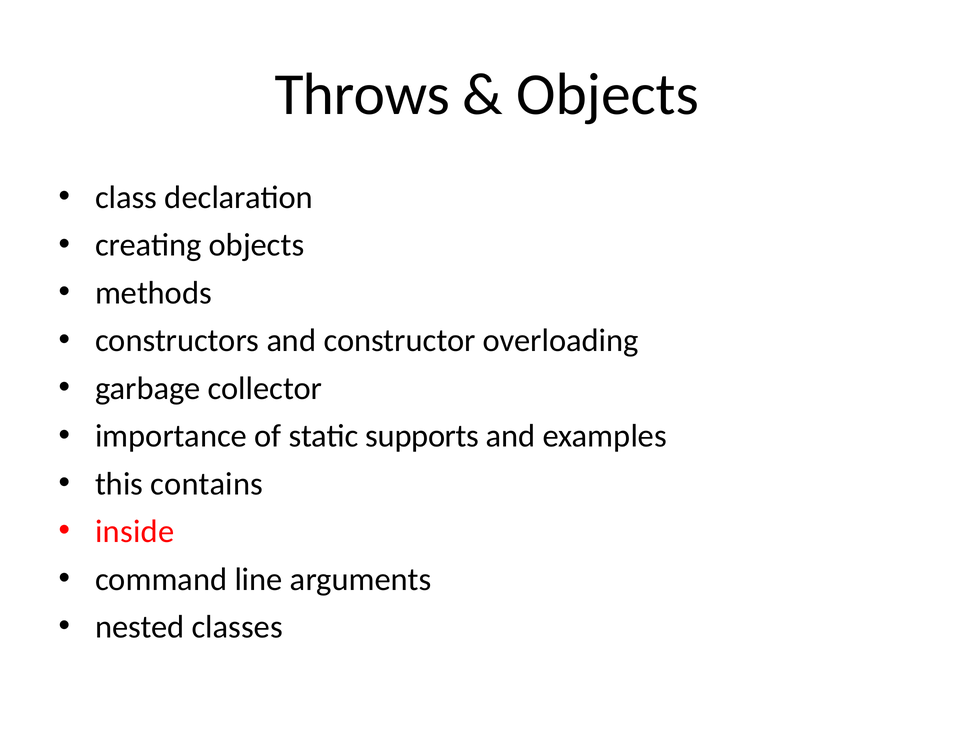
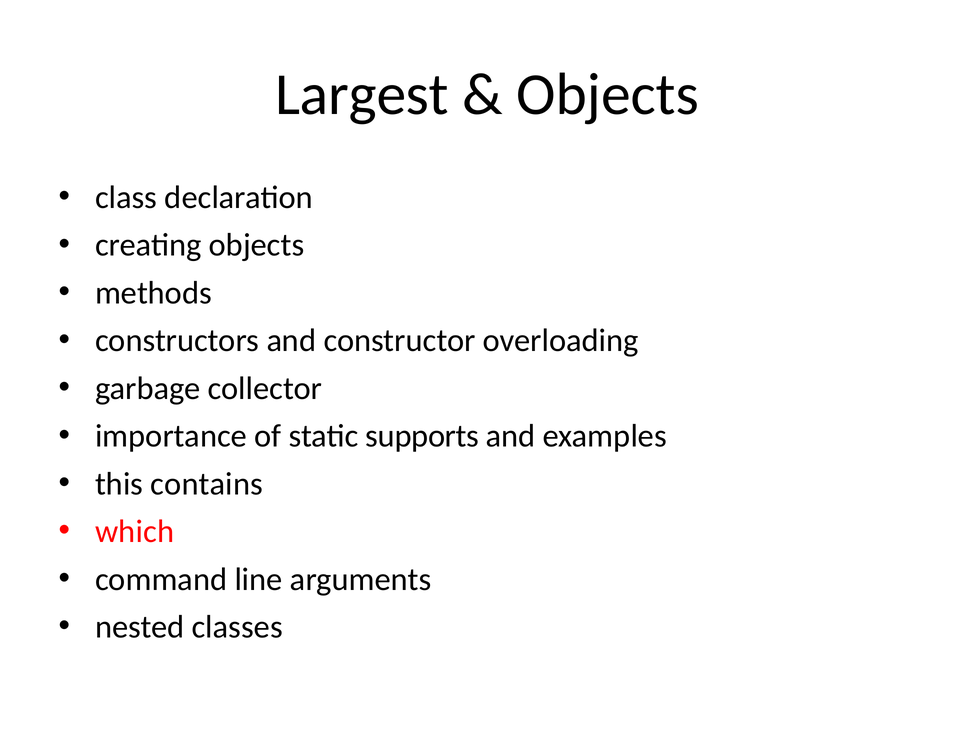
Throws: Throws -> Largest (362, 94)
inside: inside -> which (135, 531)
